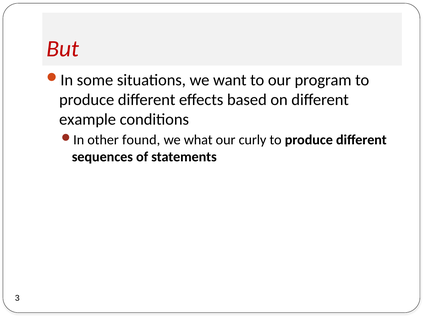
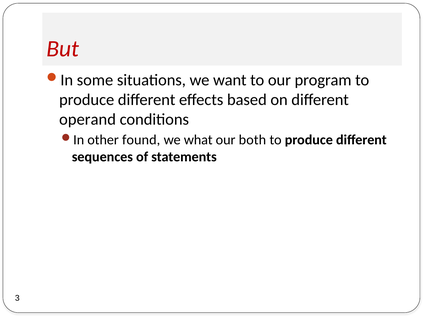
example: example -> operand (88, 120)
curly: curly -> both (252, 140)
